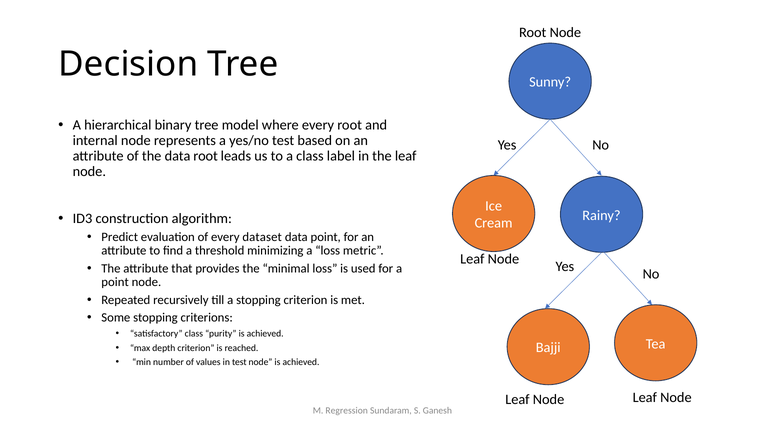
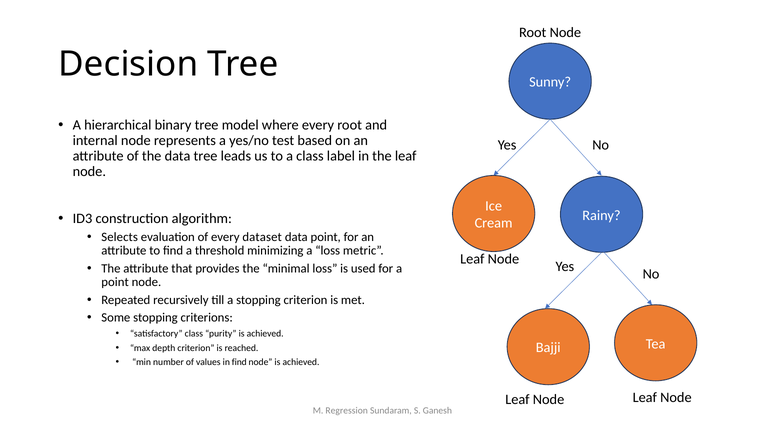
data root: root -> tree (206, 156)
Predict: Predict -> Selects (120, 237)
in test: test -> find (239, 362)
